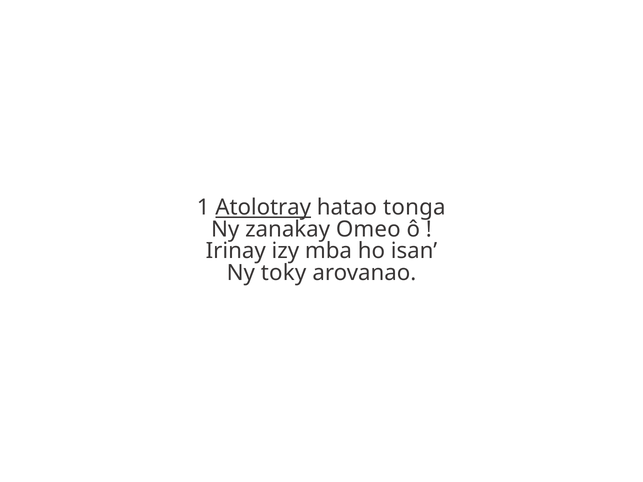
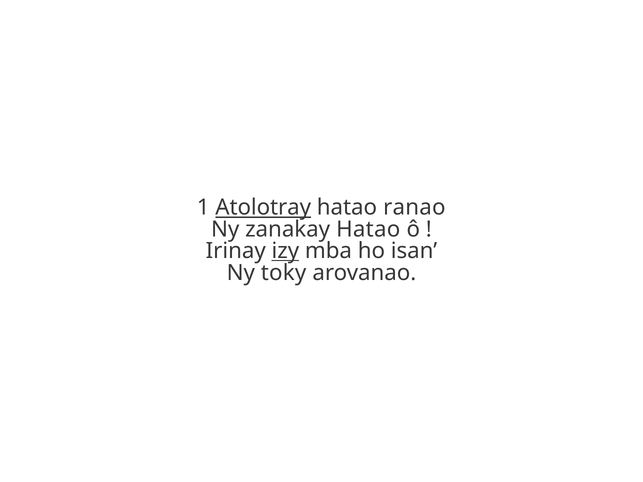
tonga: tonga -> ranao (414, 208)
zanakay Omeo: Omeo -> Hatao (368, 229)
izy underline: none -> present (285, 251)
